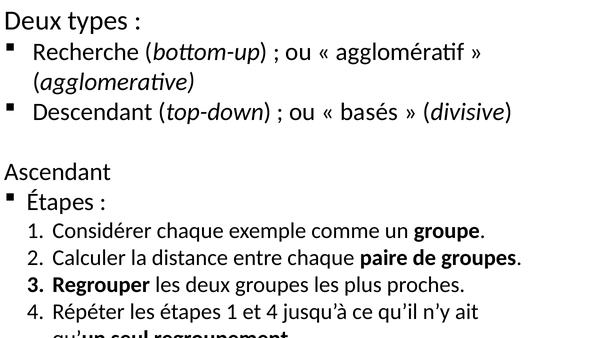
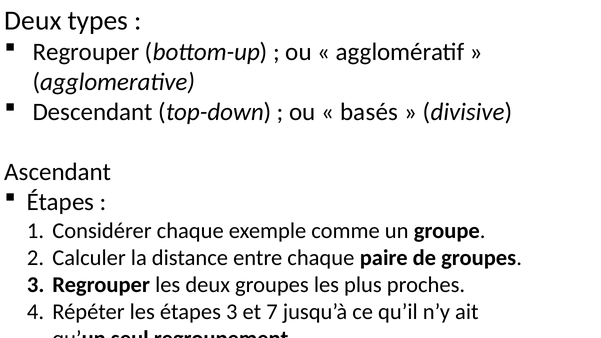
Recherche: Recherche -> Regrouper (86, 52)
étapes 1: 1 -> 3 (232, 312)
et 4: 4 -> 7 (272, 312)
